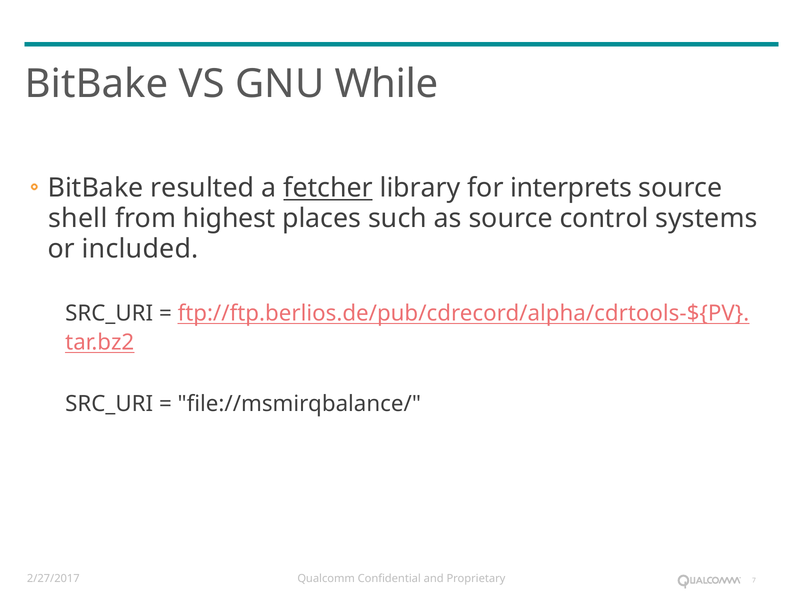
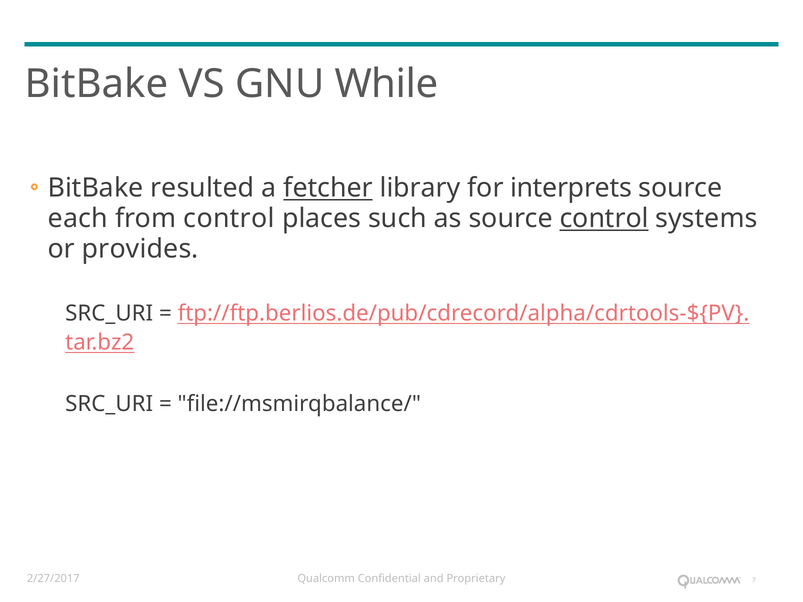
shell: shell -> each (78, 219)
from highest: highest -> control (229, 219)
control underline: none -> present (604, 219)
included: included -> provides (140, 249)
